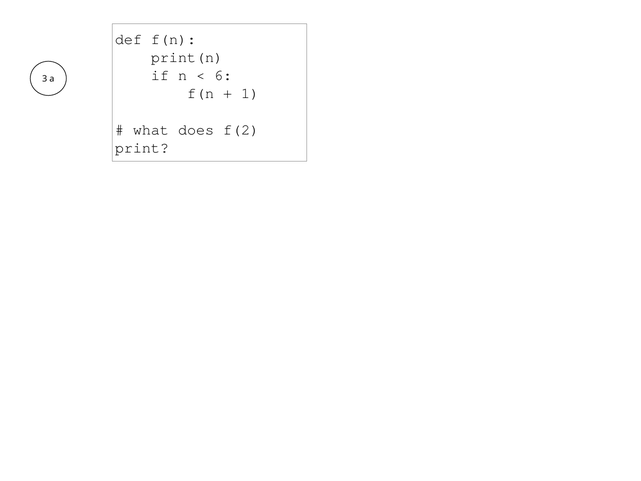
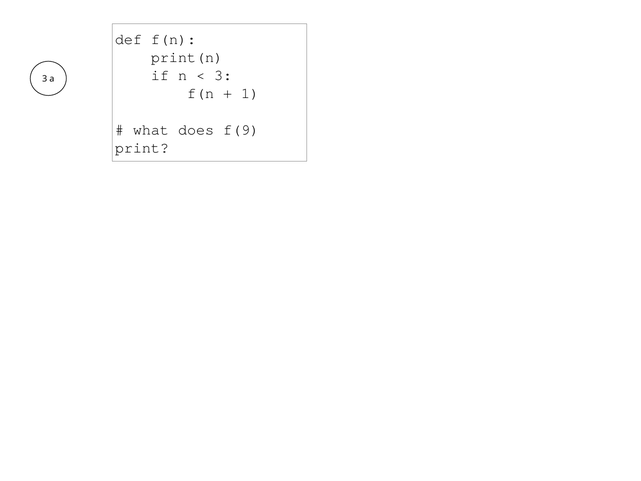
6: 6 -> 3 (223, 75)
f(2: f(2 -> f(9 (241, 130)
